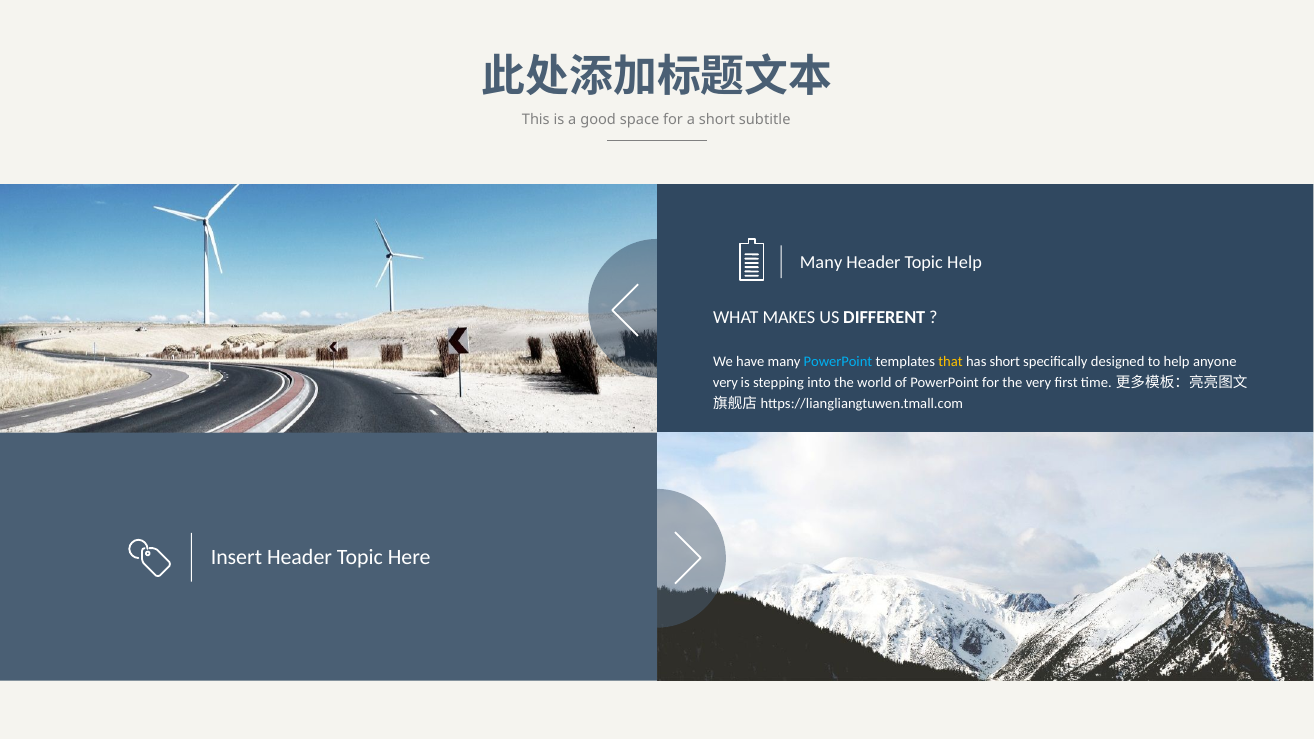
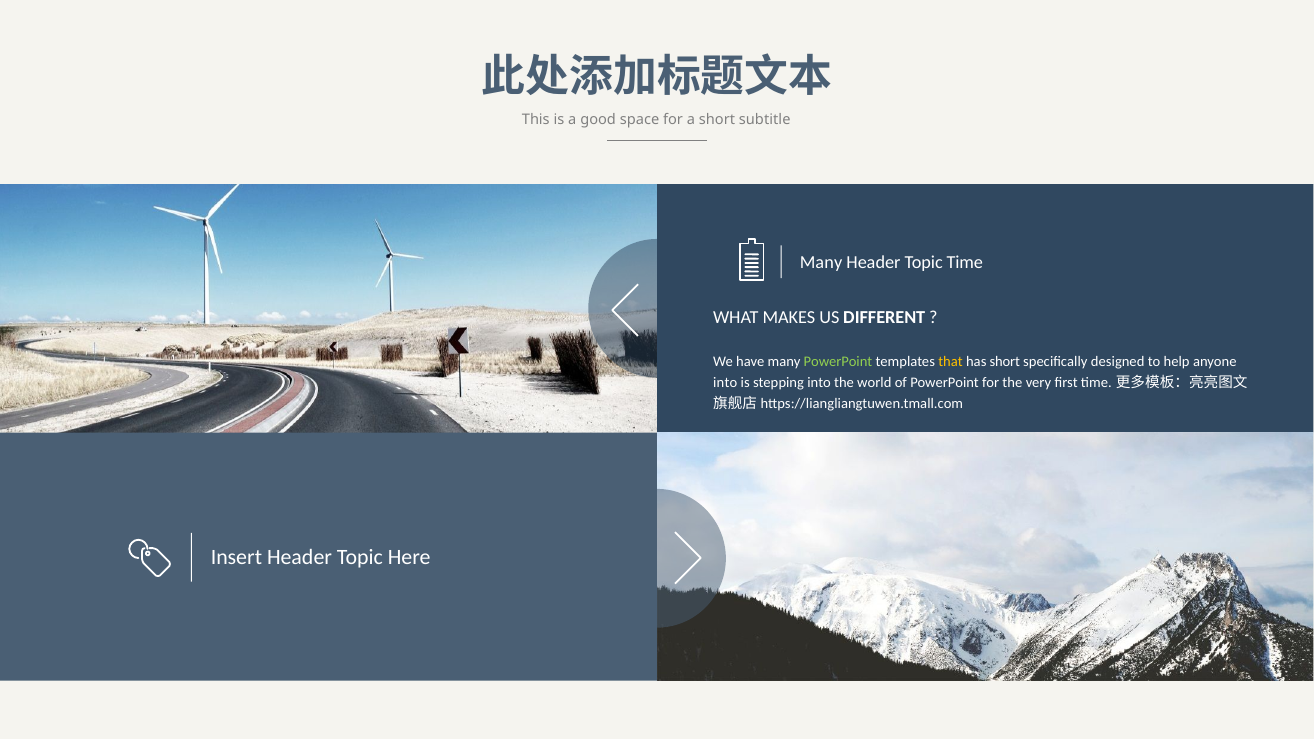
Topic Help: Help -> Time (965, 263)
PowerPoint colour: light blue -> light green (838, 362)
very: very -> into (725, 383)
